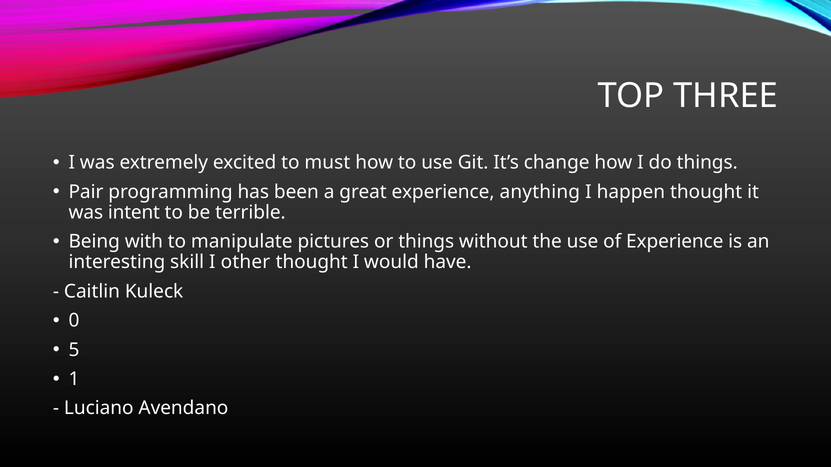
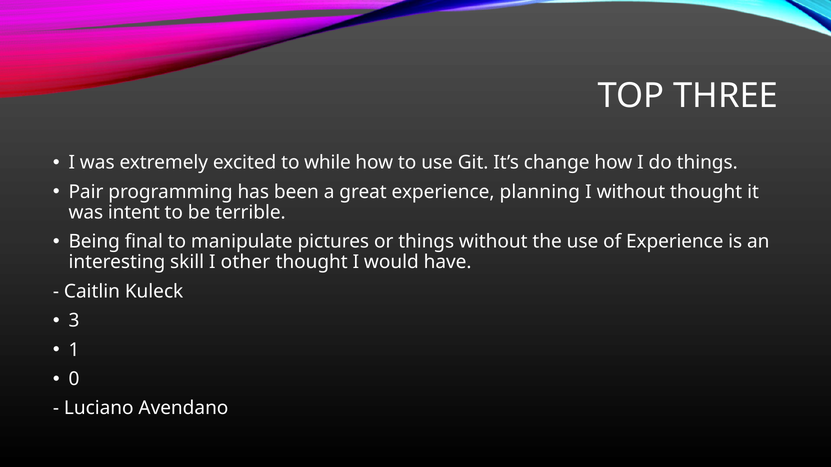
must: must -> while (327, 163)
anything: anything -> planning (540, 192)
I happen: happen -> without (631, 192)
with: with -> final (144, 242)
0: 0 -> 3 (74, 321)
5: 5 -> 1 (74, 350)
1: 1 -> 0 (74, 379)
